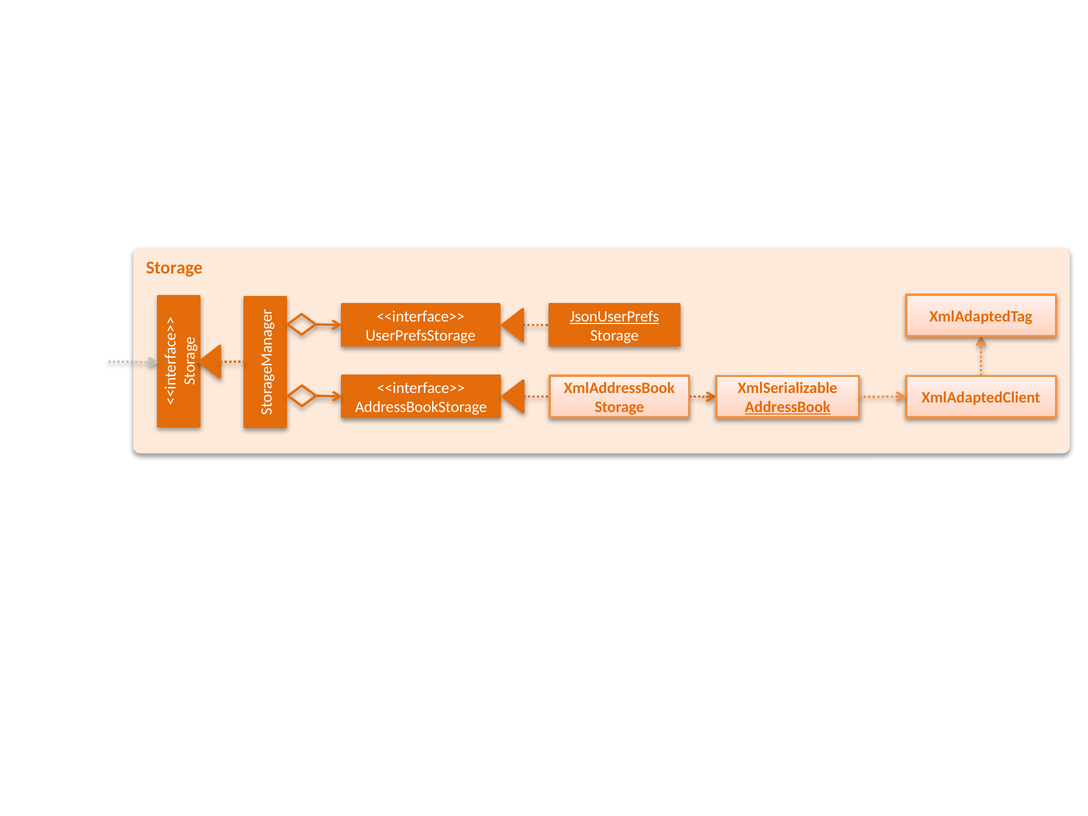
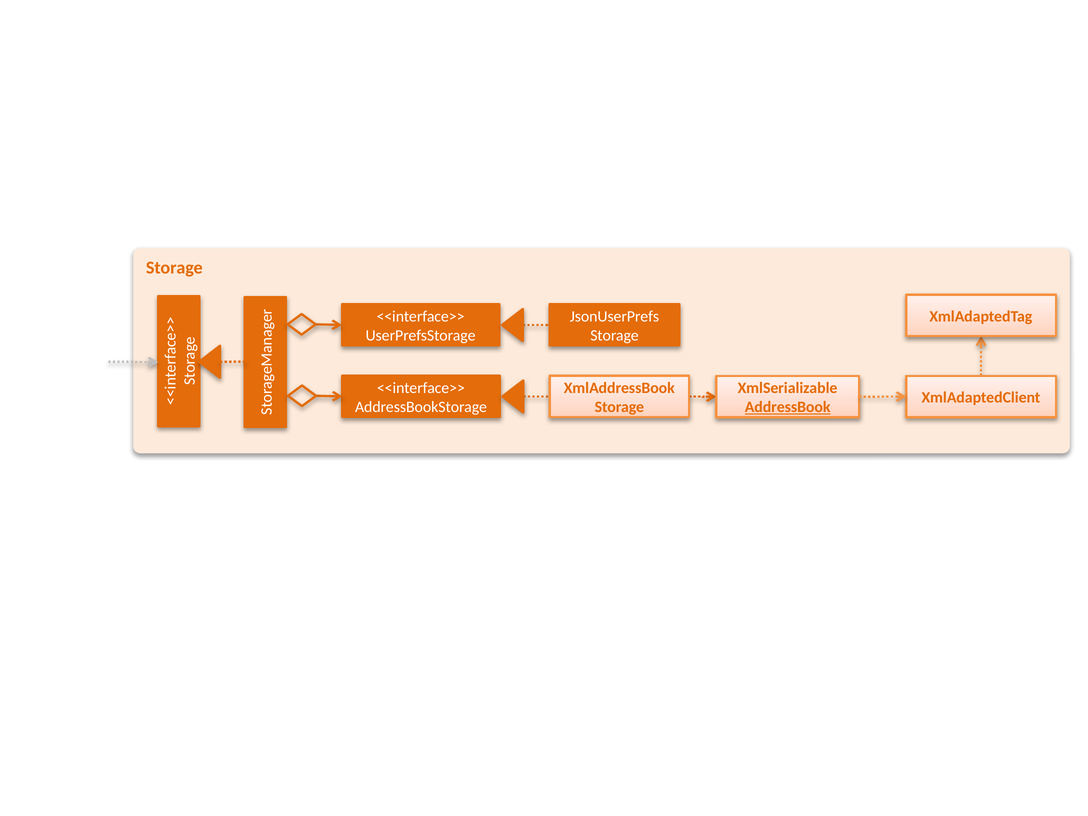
JsonUserPrefs underline: present -> none (614, 317)
